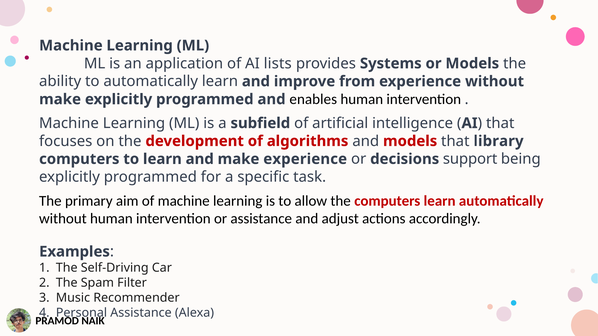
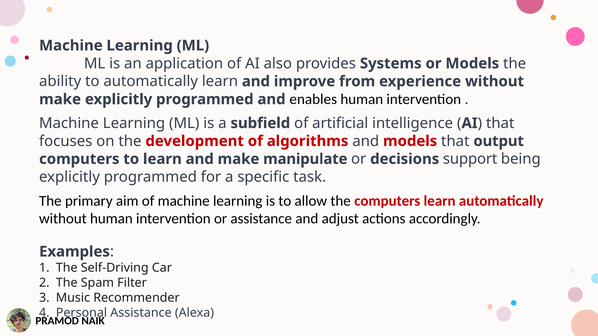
lists: lists -> also (278, 64)
library: library -> output (499, 141)
make experience: experience -> manipulate (305, 159)
